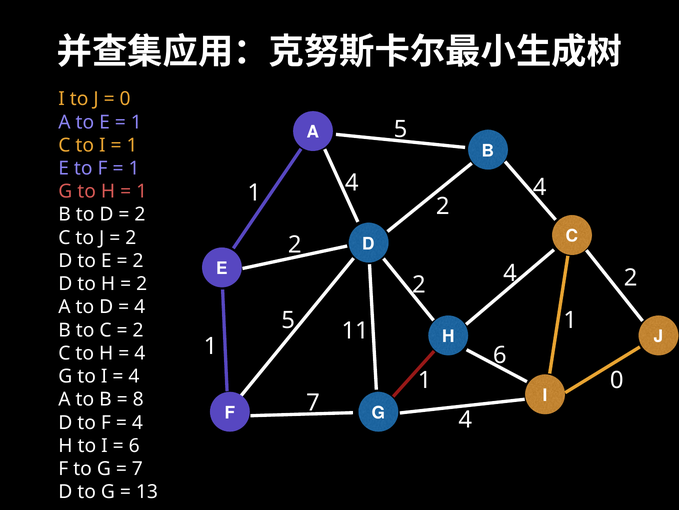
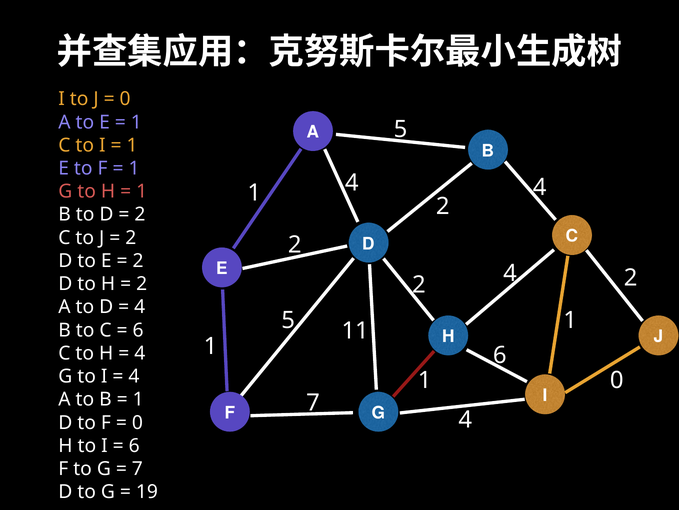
2: 2 -> 6 (138, 330)
8: 8 -> 1 (138, 399)
4: 4 -> 0 (137, 422)
13: 13 -> 19 (147, 491)
